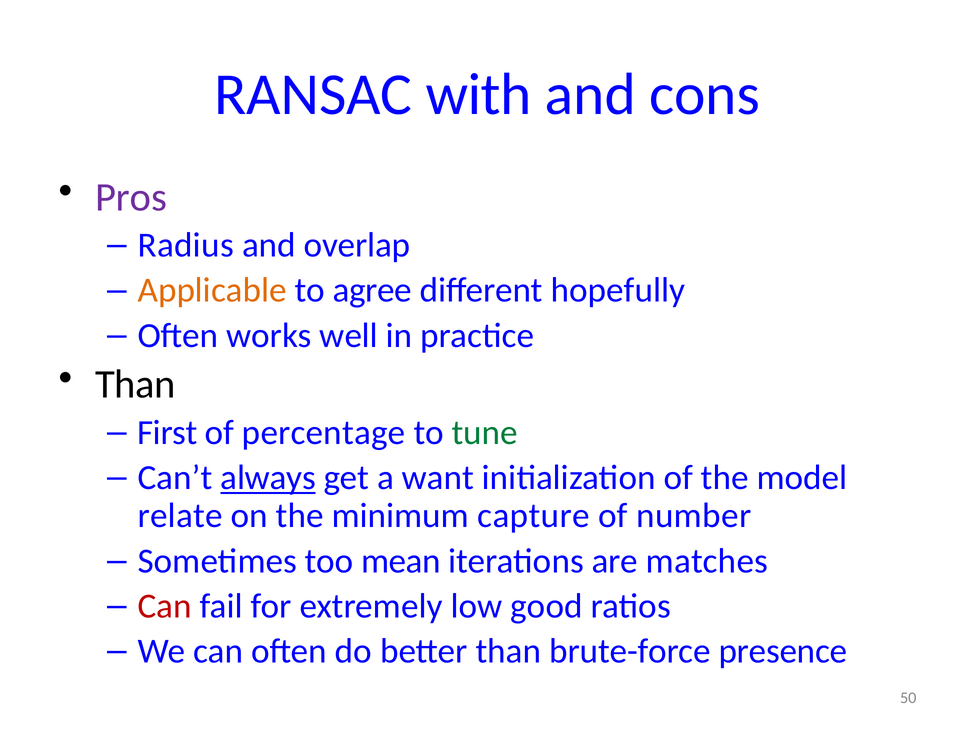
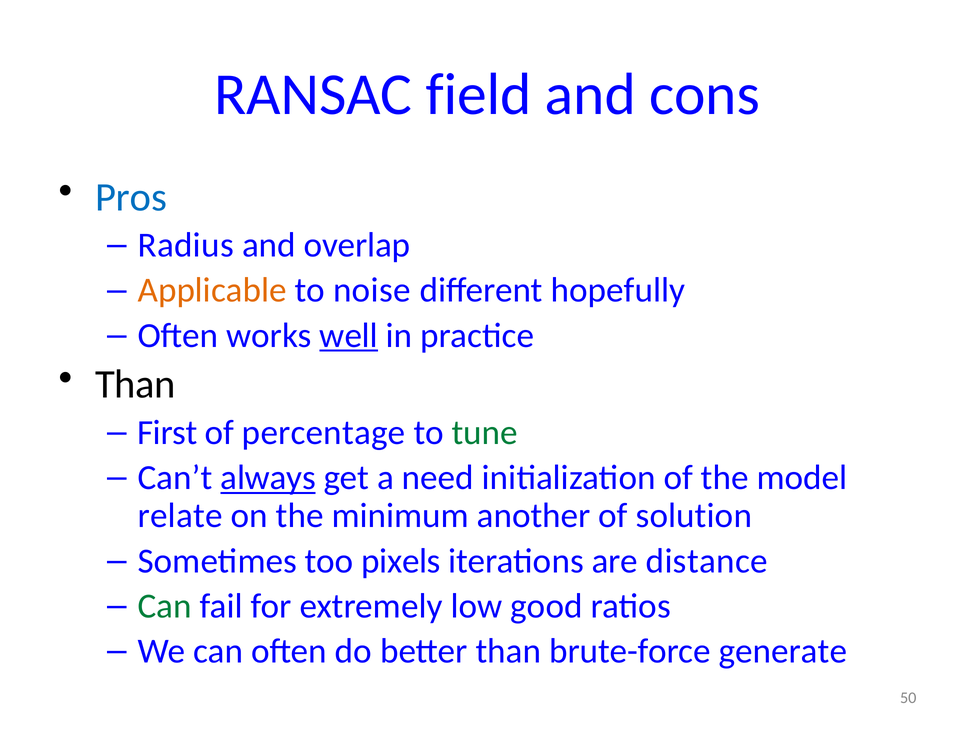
with: with -> field (479, 94)
Pros colour: purple -> blue (131, 197)
agree: agree -> noise (372, 290)
well underline: none -> present (349, 336)
want: want -> need (438, 478)
capture: capture -> another (534, 516)
number: number -> solution (694, 516)
mean: mean -> pixels (401, 561)
matches: matches -> distance (707, 561)
Can colour: red -> green (165, 606)
presence: presence -> generate (783, 651)
